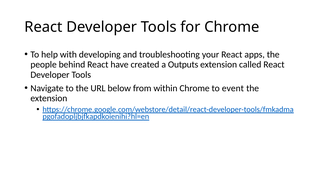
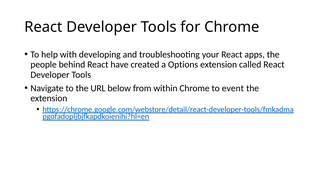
Outputs: Outputs -> Options (183, 64)
